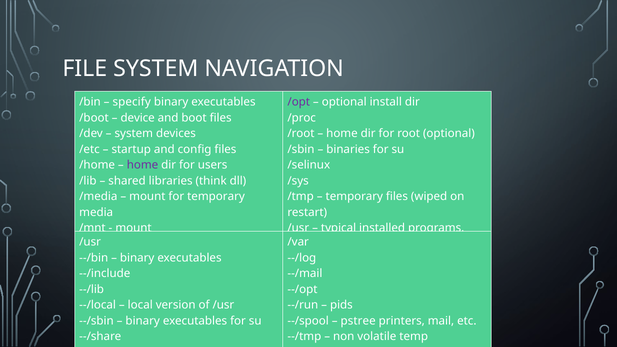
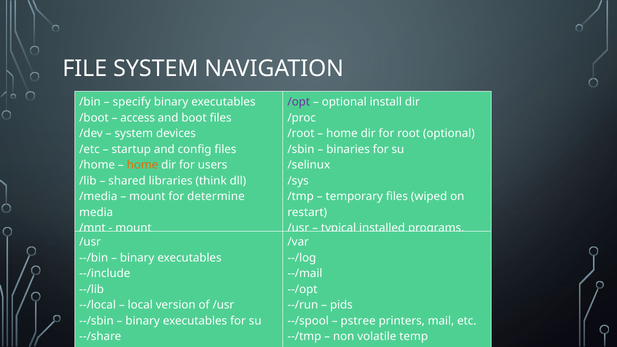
device: device -> access (138, 118)
home colour: purple -> orange (142, 165)
for temporary: temporary -> determine (216, 197)
